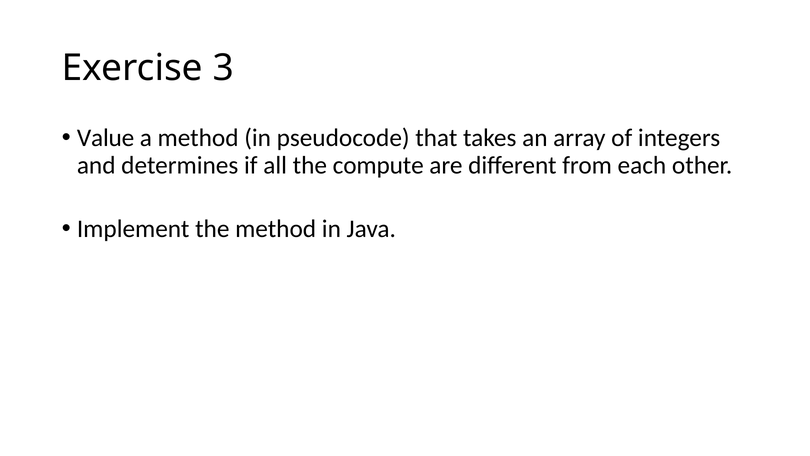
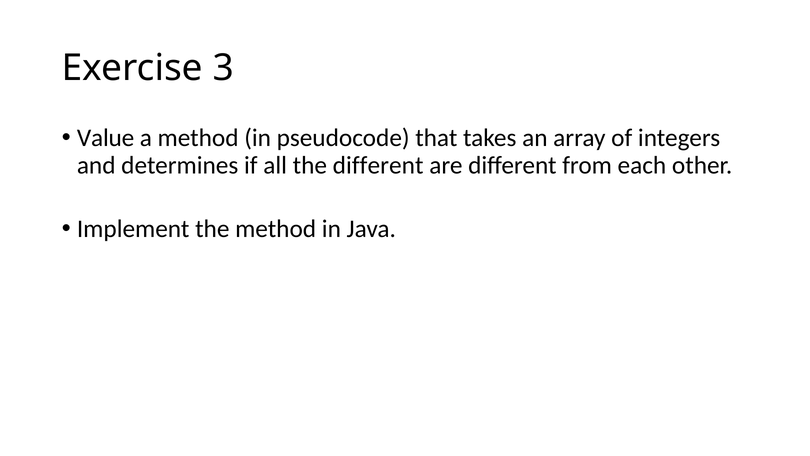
the compute: compute -> different (378, 165)
